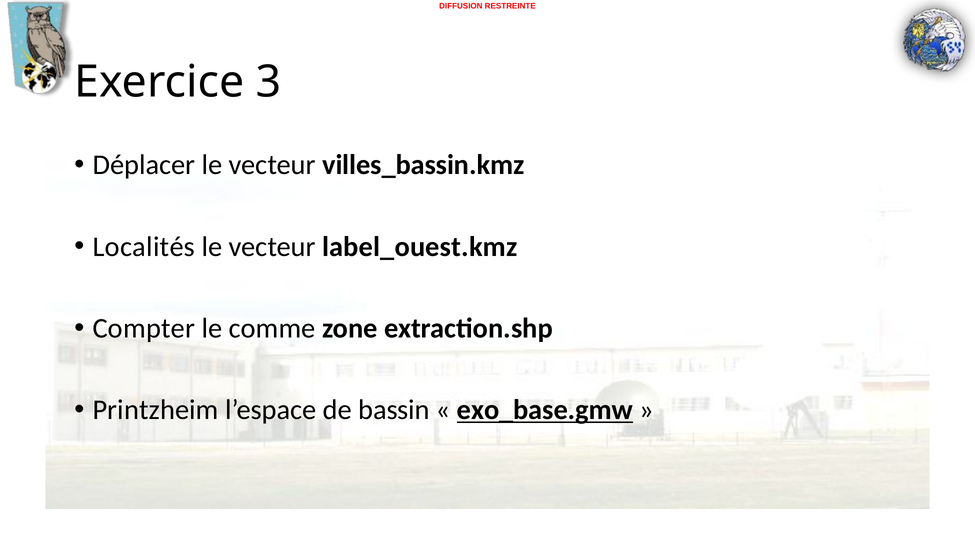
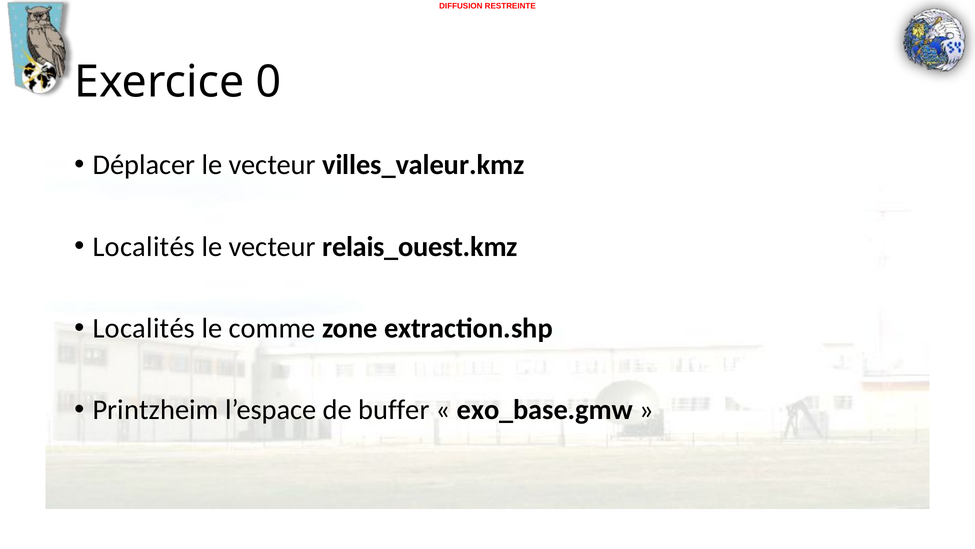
3: 3 -> 0 (269, 82)
villes_bassin.kmz: villes_bassin.kmz -> villes_valeur.kmz (423, 165)
label_ouest.kmz: label_ouest.kmz -> relais_ouest.kmz (420, 246)
Compter: Compter -> Localités (144, 328)
bassin: bassin -> buffer (394, 410)
exo_base.gmw underline: present -> none (545, 410)
